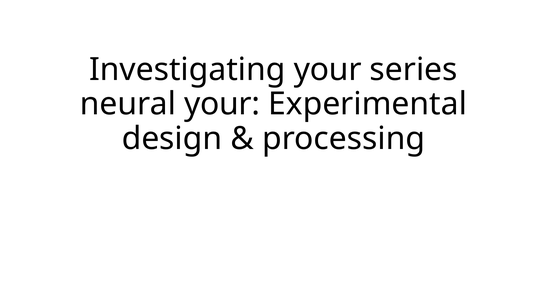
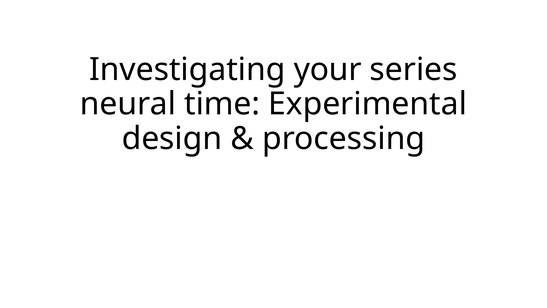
neural your: your -> time (222, 104)
